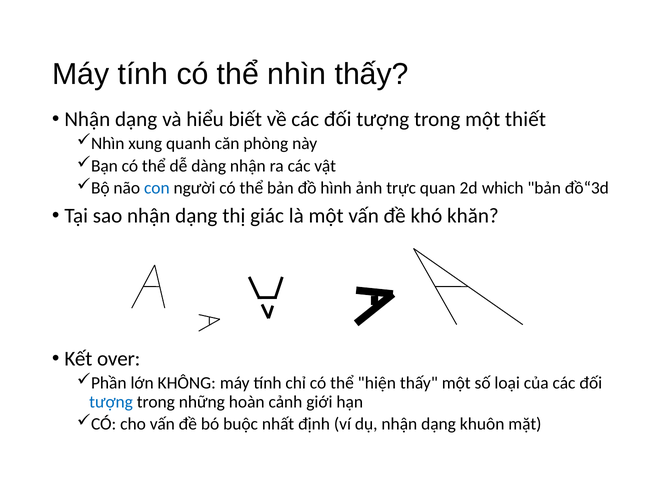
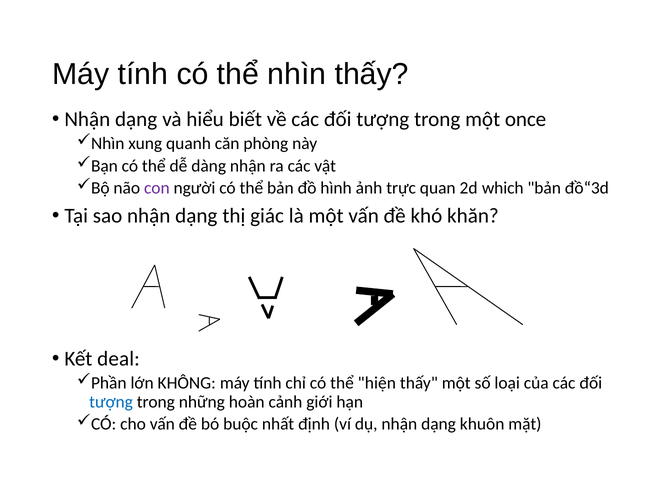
thiết: thiết -> once (526, 119)
con colour: blue -> purple (157, 188)
over: over -> deal (119, 358)
